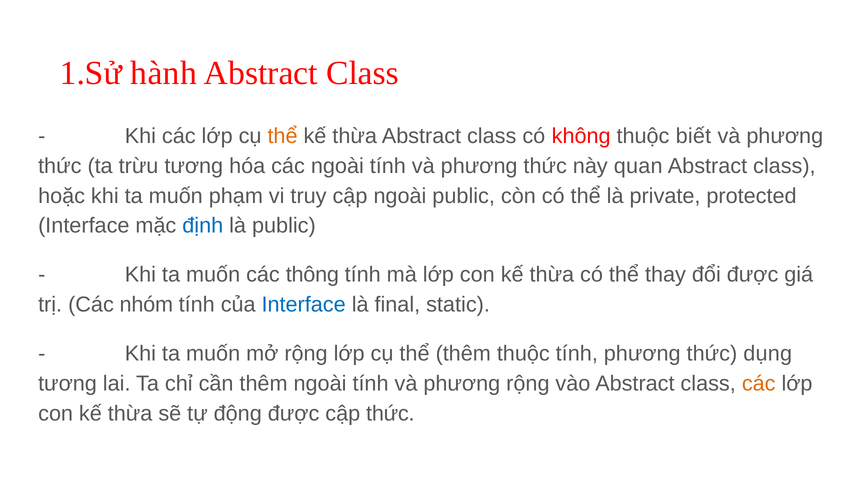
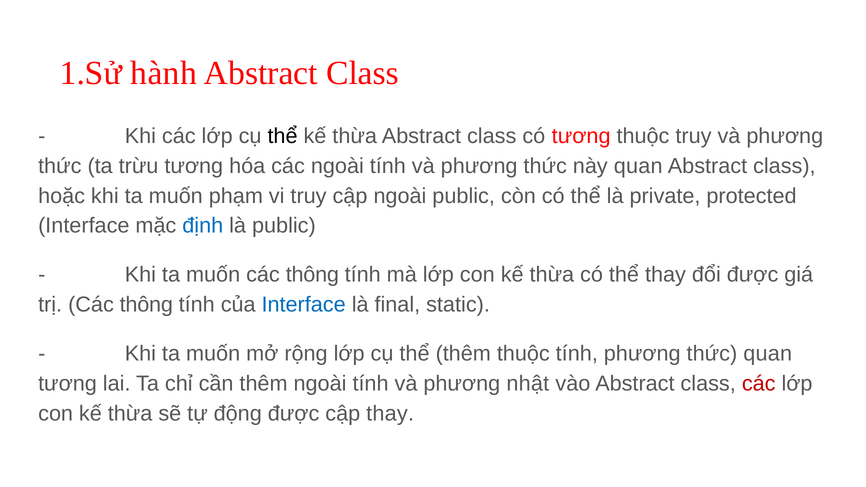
thể colour: orange -> black (283, 136)
có không: không -> tương (581, 136)
thuộc biết: biết -> truy (694, 136)
trị Các nhóm: nhóm -> thông (146, 305)
thức dụng: dụng -> quan (768, 354)
phương rộng: rộng -> nhật (528, 384)
các colour: orange -> red (759, 384)
cập thức: thức -> thay (390, 414)
